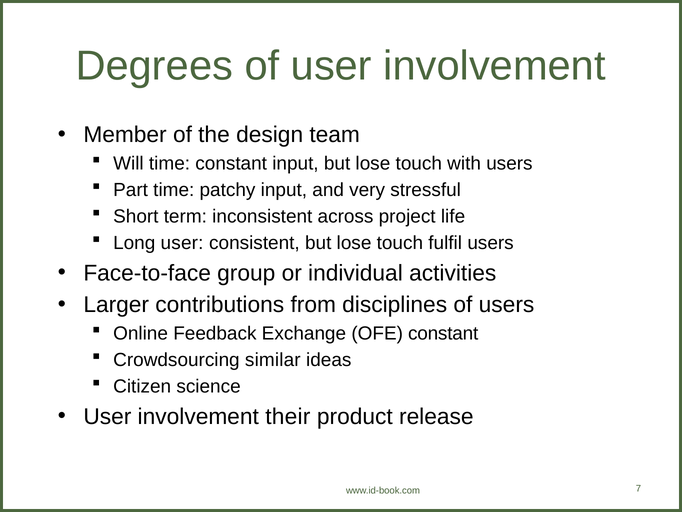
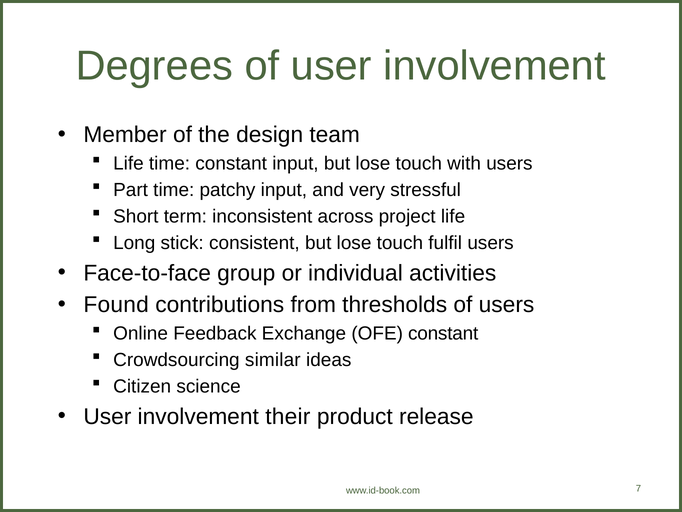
Will: Will -> Life (128, 163)
Long user: user -> stick (182, 243)
Larger: Larger -> Found (116, 305)
disciplines: disciplines -> thresholds (395, 305)
